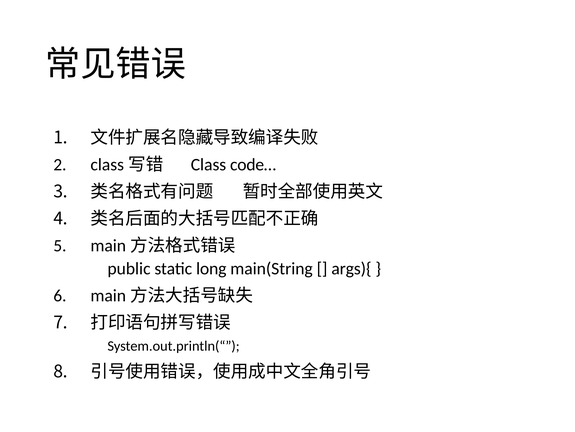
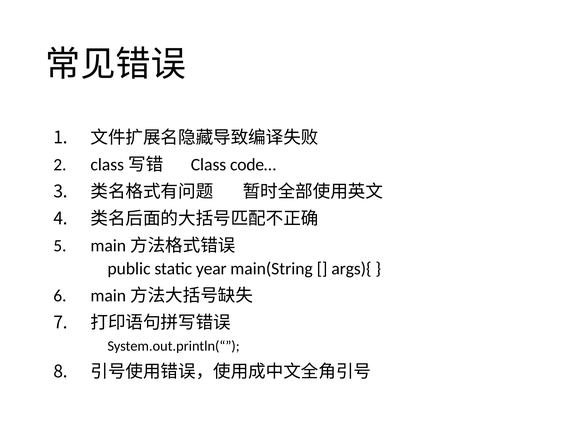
long: long -> year (211, 268)
